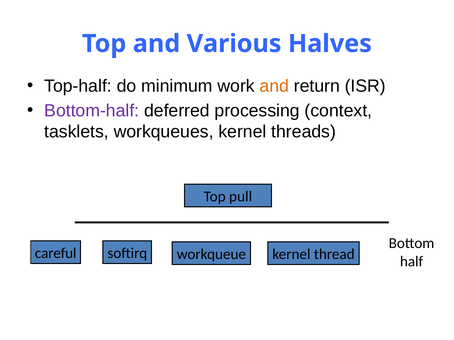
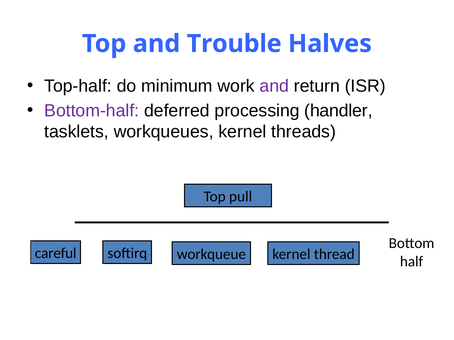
Various: Various -> Trouble (234, 44)
and colour: orange -> purple (274, 86)
context: context -> handler (338, 111)
